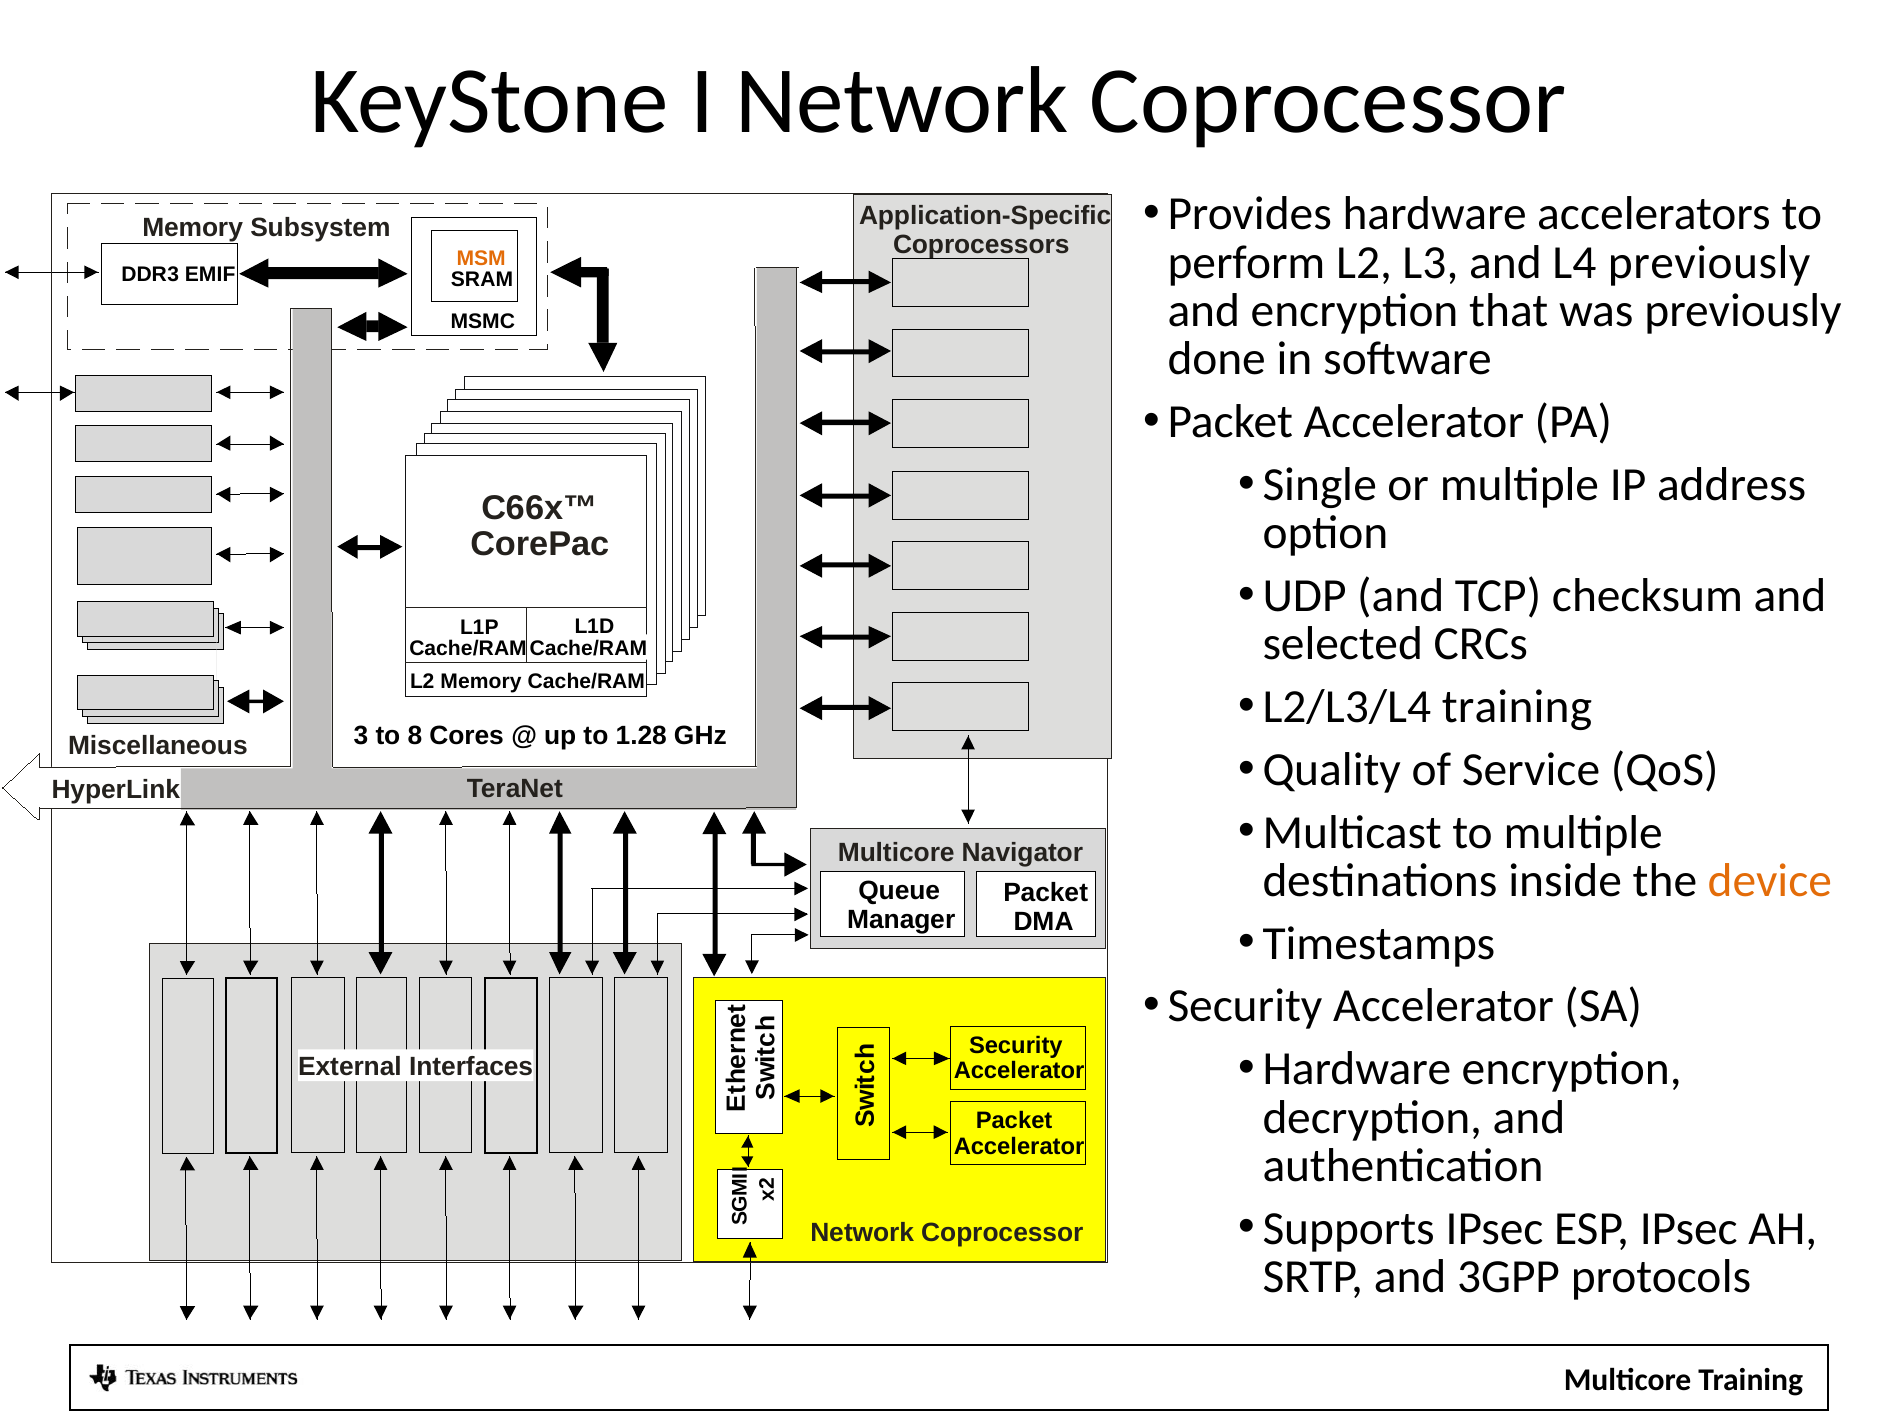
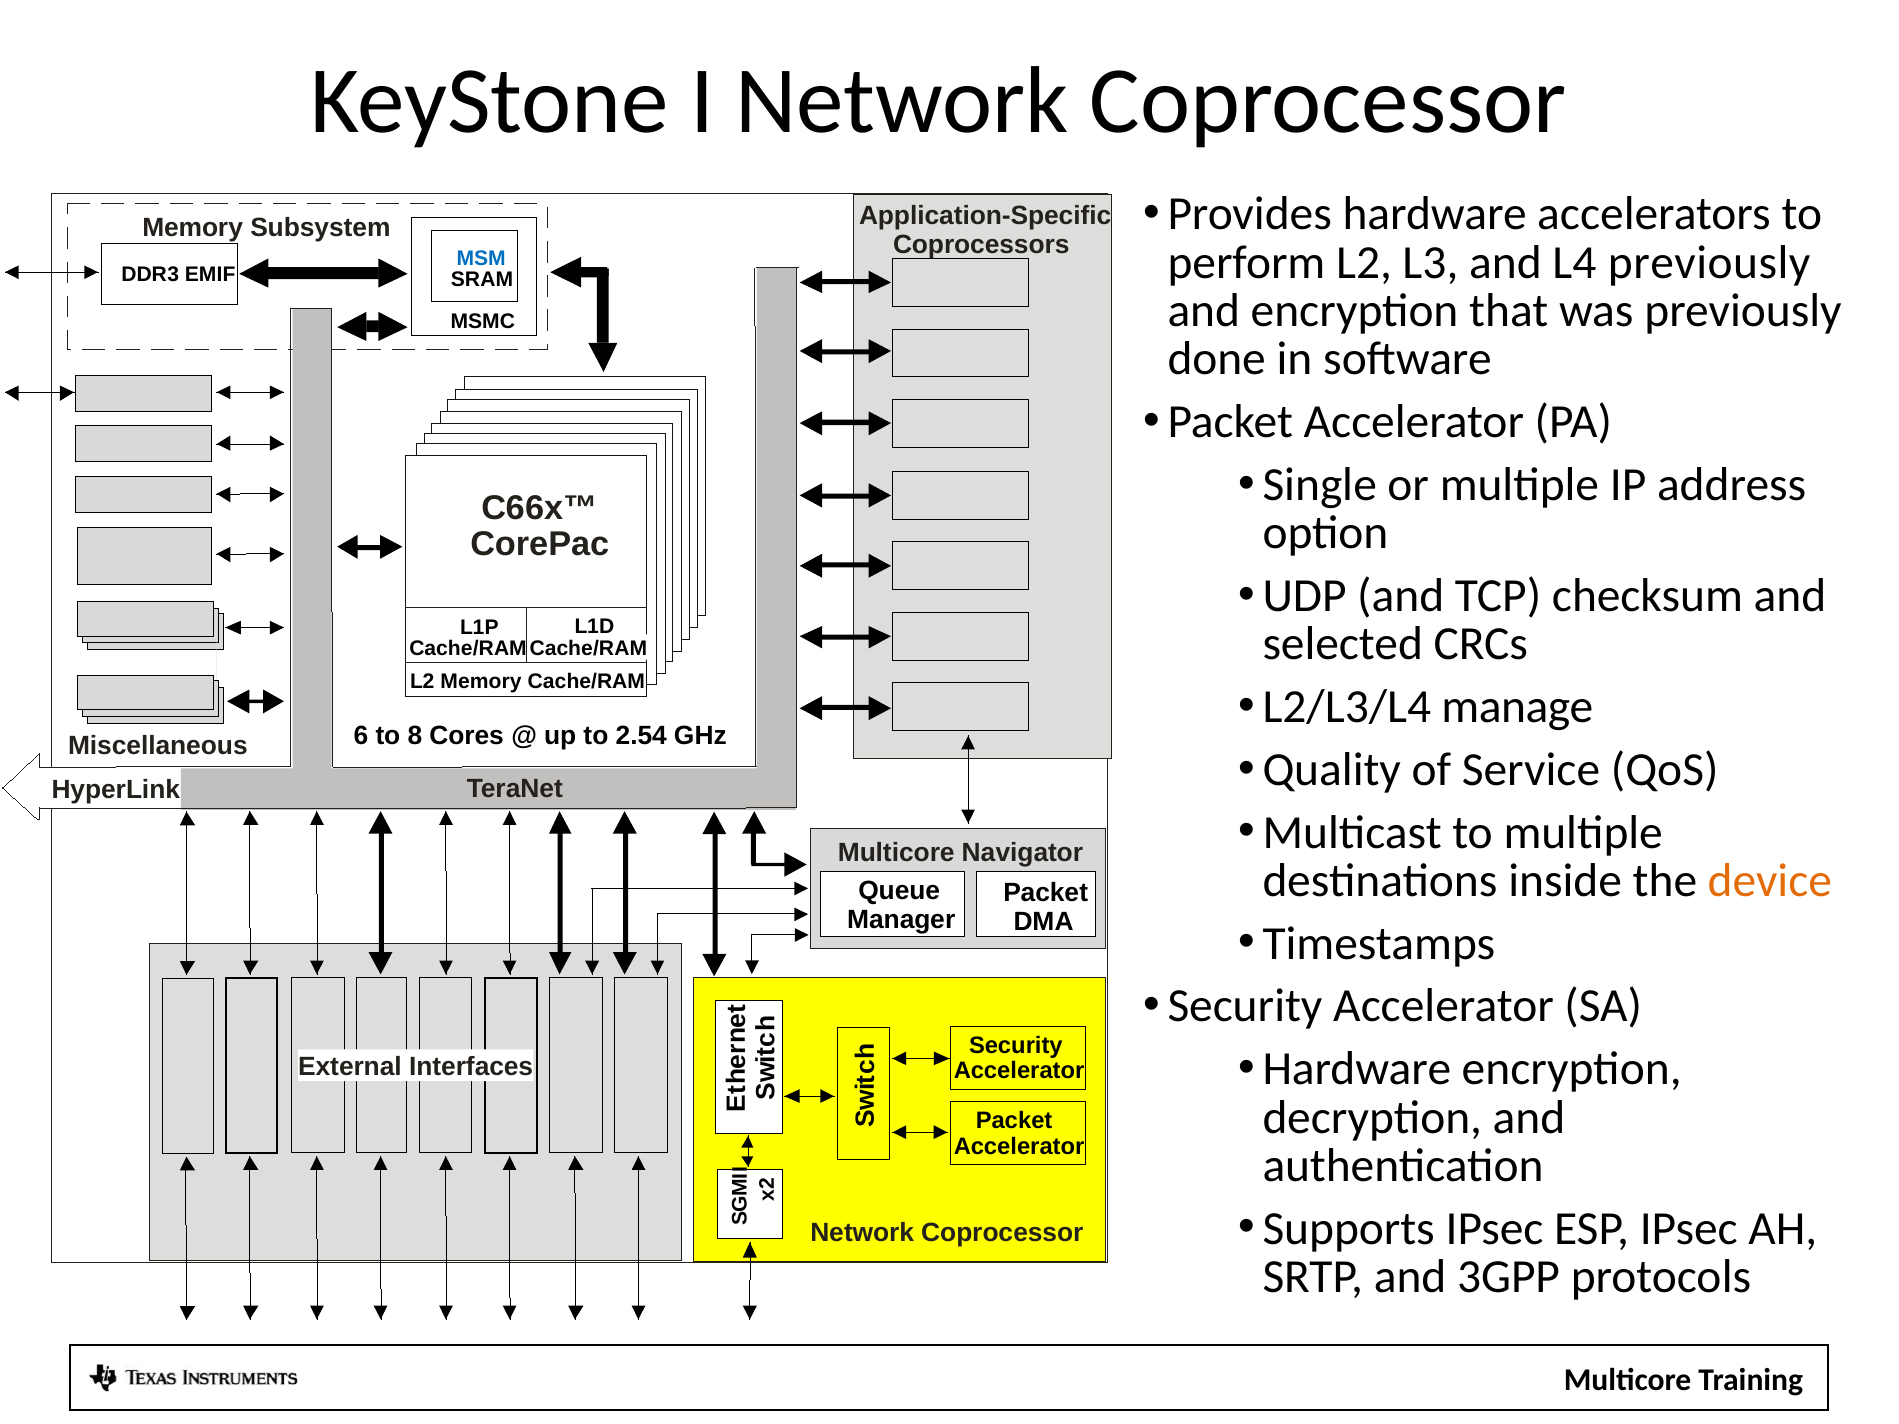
MSM colour: orange -> blue (481, 259)
L2/L3/L4 training: training -> manage (1517, 707)
3: 3 -> 6 (361, 736)
1.28: 1.28 -> 2.54 (641, 736)
